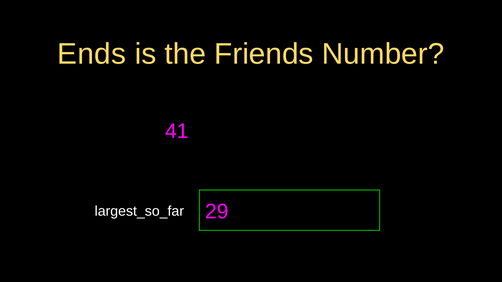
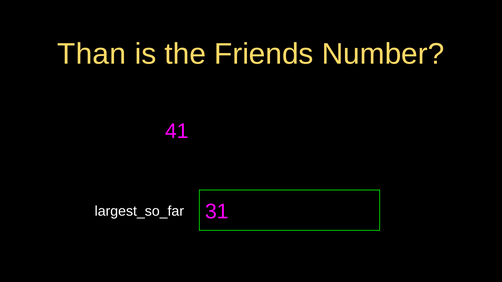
Ends: Ends -> Than (92, 54)
29: 29 -> 31 (217, 212)
